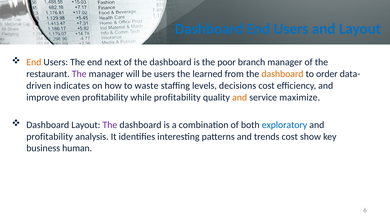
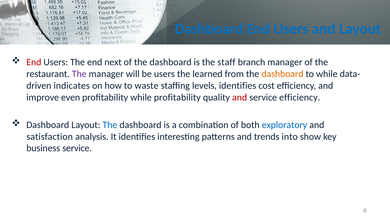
End colour: orange -> red (34, 62)
poor: poor -> staff (226, 62)
to order: order -> while (327, 74)
levels decisions: decisions -> identifies (238, 85)
and colour: orange -> red (240, 97)
service maximize: maximize -> efficiency (300, 97)
The colour: purple -> blue (110, 124)
profitability: profitability -> satisfaction (50, 136)
trends cost: cost -> into (290, 136)
business human: human -> service (77, 148)
